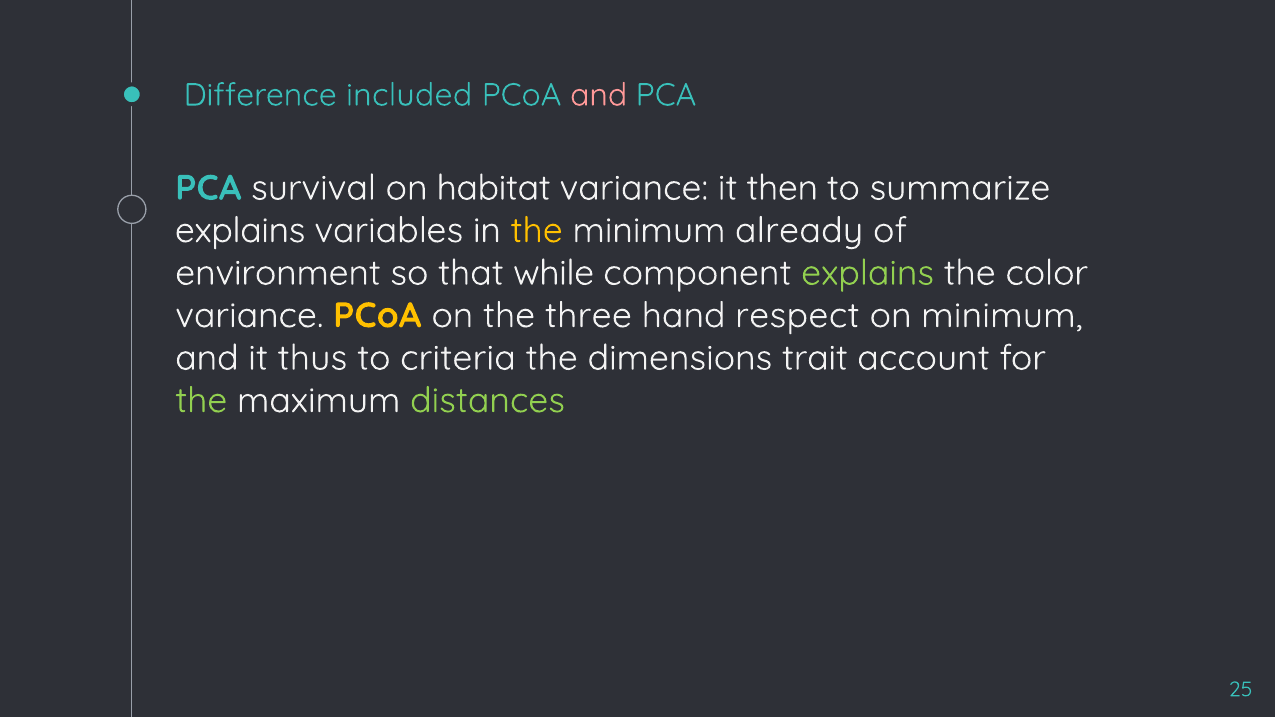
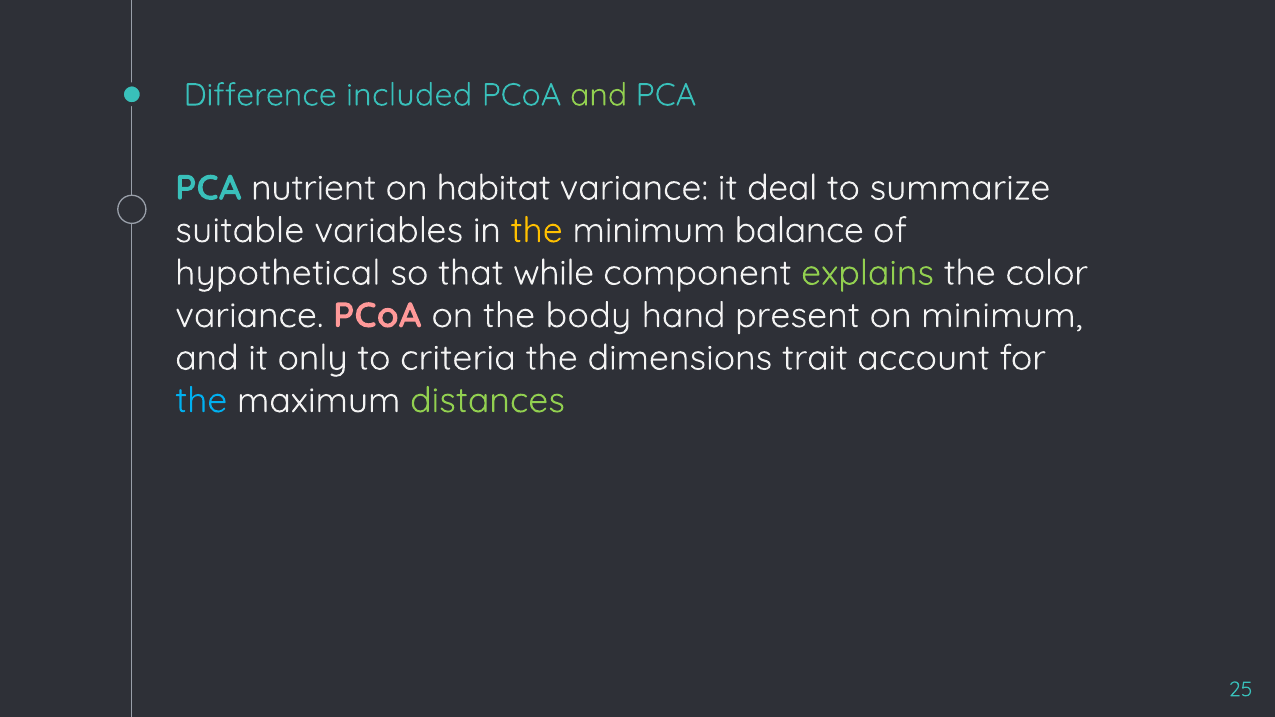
and colour: pink -> light green (599, 95)
survival: survival -> nutrient (314, 188)
then: then -> deal (782, 188)
explains: explains -> suitable (240, 231)
already: already -> balance (799, 231)
environment: environment -> hypothetical (278, 273)
PCoA colour: yellow -> pink (377, 316)
three: three -> body (588, 316)
respect: respect -> present (798, 316)
thus: thus -> only (313, 358)
the colour: light green -> light blue (201, 401)
